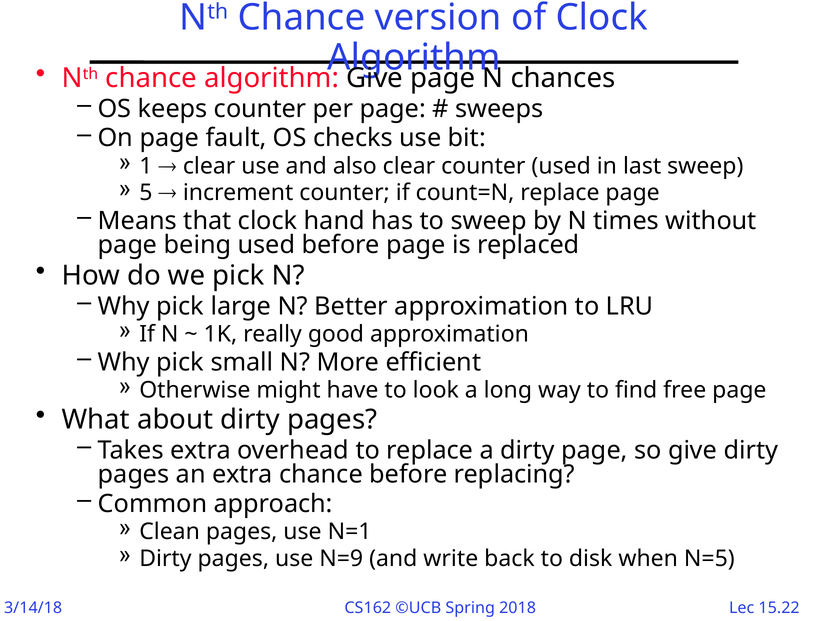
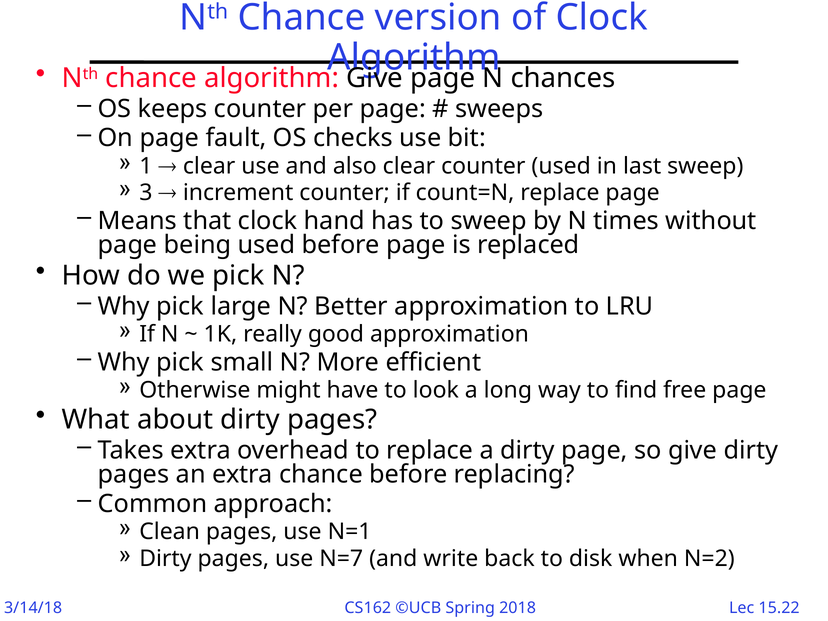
5: 5 -> 3 (146, 193)
N=9: N=9 -> N=7 (341, 558)
N=5: N=5 -> N=2 (709, 558)
